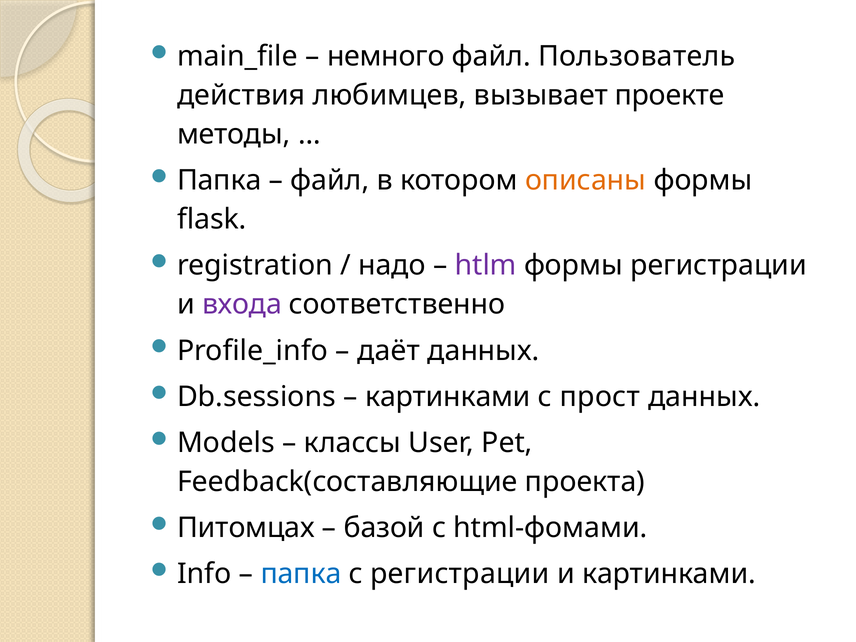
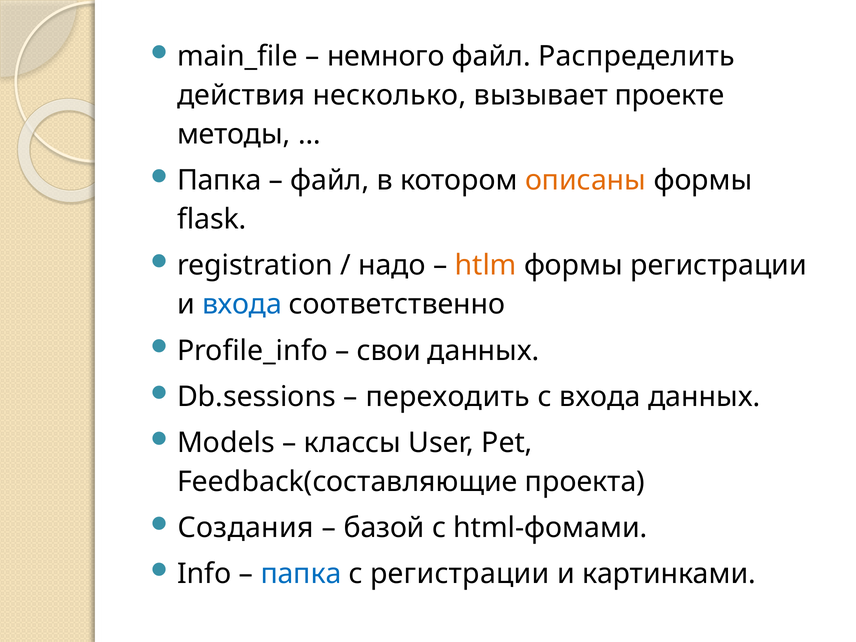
Пользователь: Пользователь -> Распределить (637, 56)
любимцев: любимцев -> несколько (390, 95)
htlm colour: purple -> orange (486, 266)
входа colour: purple -> blue (242, 305)
даёт: даёт -> свои (389, 351)
картинками: картинками -> переходить (448, 397)
с прост: прост -> входа (600, 397)
Питомцах: Питомцах -> Создания (246, 528)
